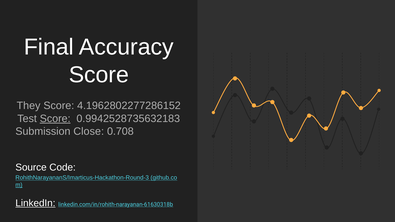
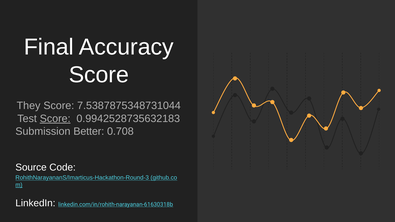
4.1962802277286152: 4.1962802277286152 -> 7.5387875348731044 (129, 106)
Close: Close -> Better (89, 131)
LinkedIn underline: present -> none (35, 203)
